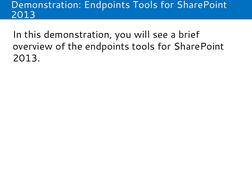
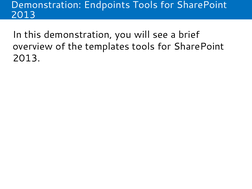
the endpoints: endpoints -> templates (107, 46)
